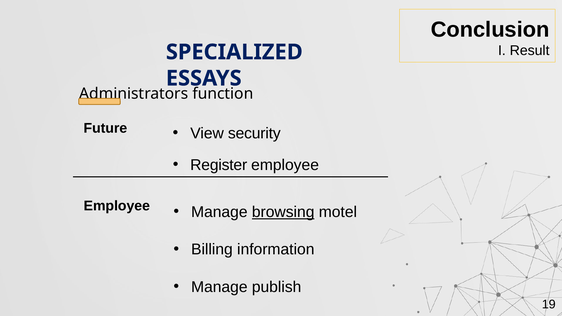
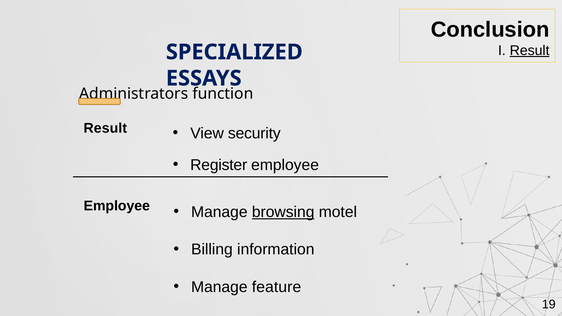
Result underline: none -> present (530, 50)
Future: Future -> Result (105, 128)
publish: publish -> feature (277, 287)
